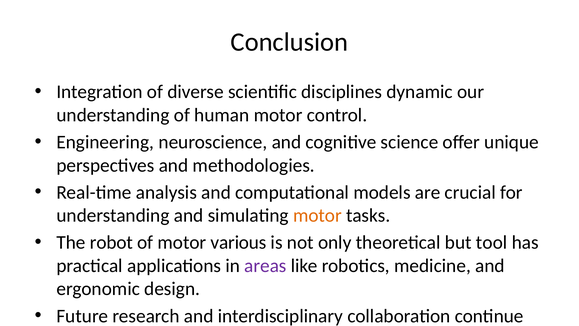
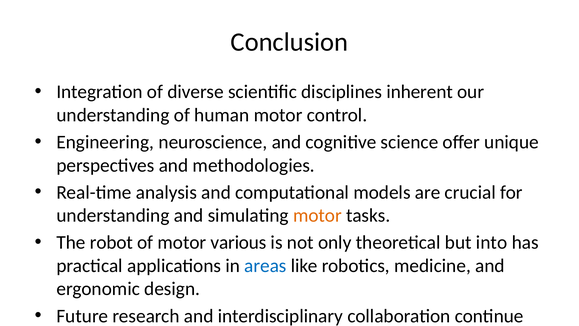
dynamic: dynamic -> inherent (420, 92)
tool: tool -> into (492, 242)
areas colour: purple -> blue (265, 266)
